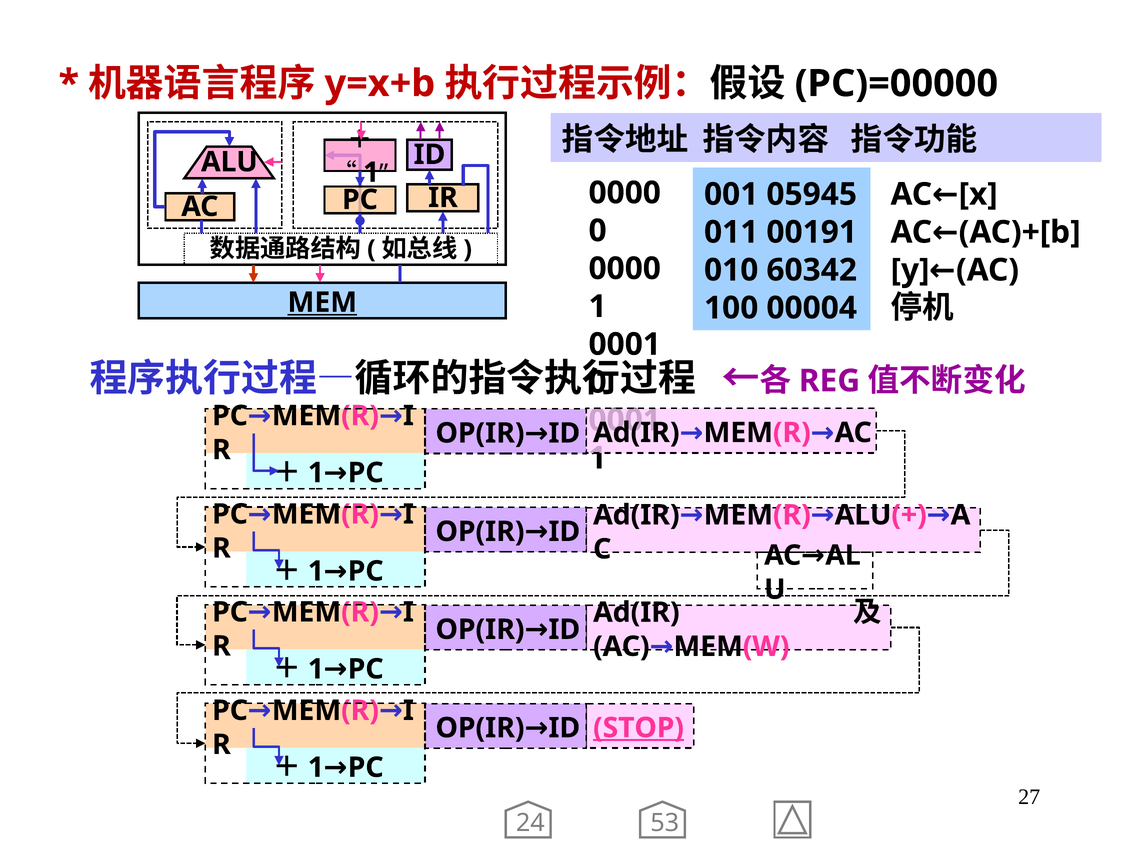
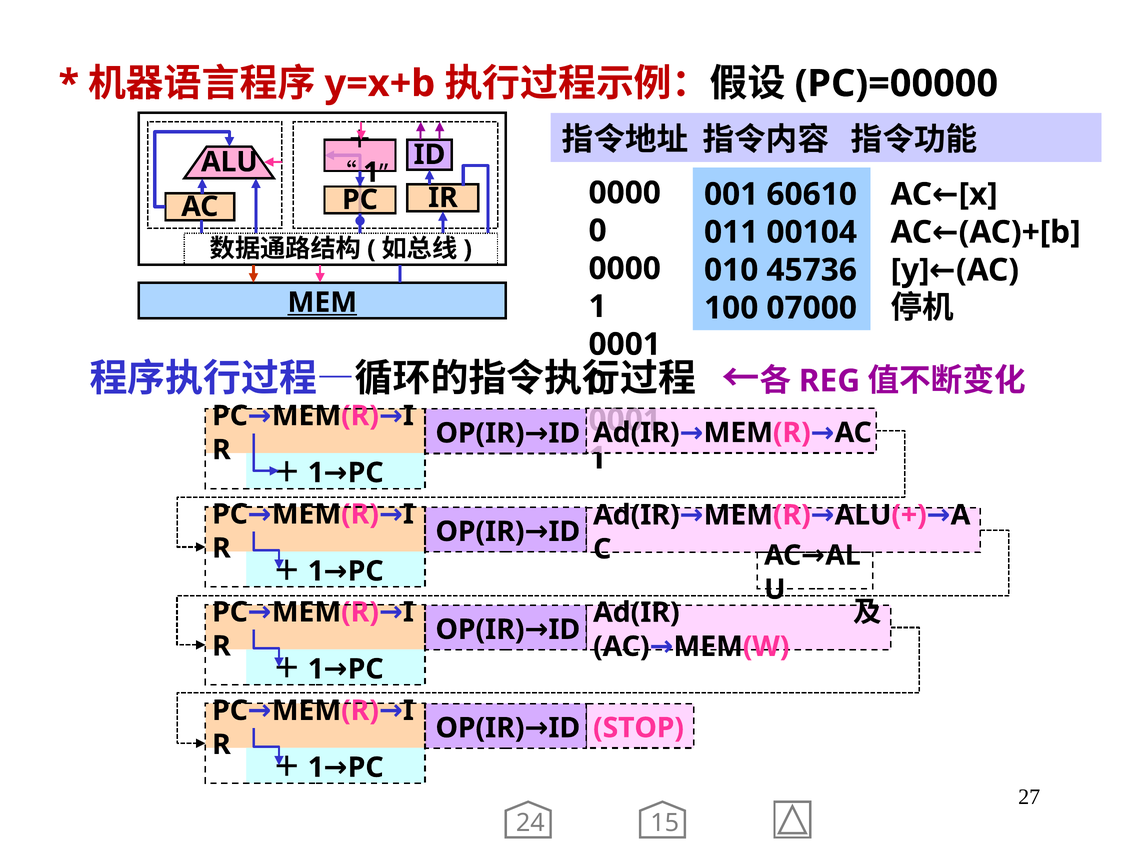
05945: 05945 -> 60610 (812, 194)
00191: 00191 -> 00104 (812, 232)
60342: 60342 -> 45736 (812, 270)
00004: 00004 -> 07000 (812, 308)
STOP underline: present -> none (639, 728)
53: 53 -> 15 (665, 824)
